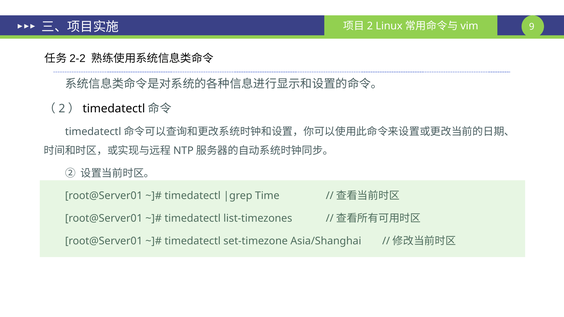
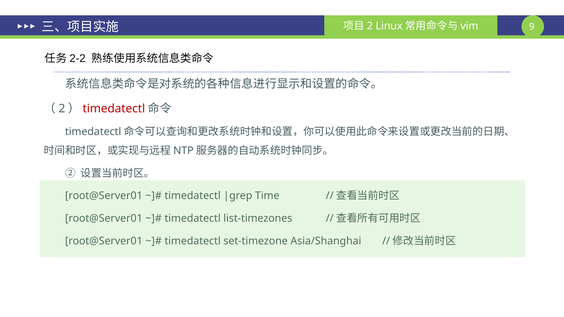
timedatectl colour: black -> red (114, 109)
